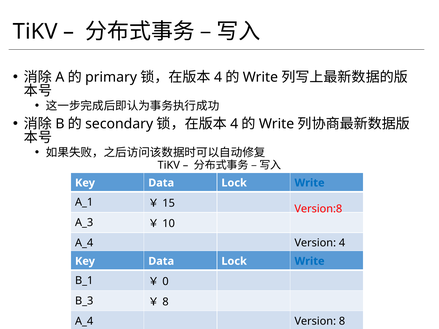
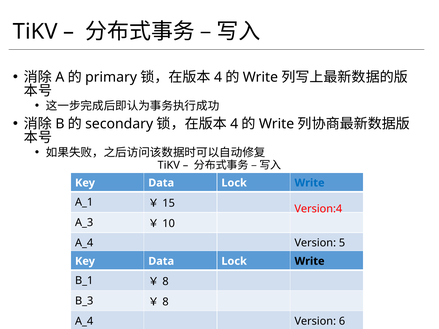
Version:8: Version:8 -> Version:4 (318, 209)
Version 4: 4 -> 5 (342, 243)
Write colour: blue -> black (310, 261)
0: 0 -> 8 (166, 282)
Version 8: 8 -> 6 (342, 321)
